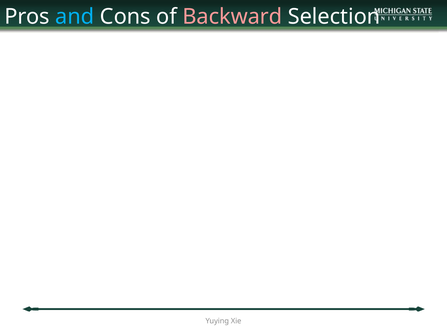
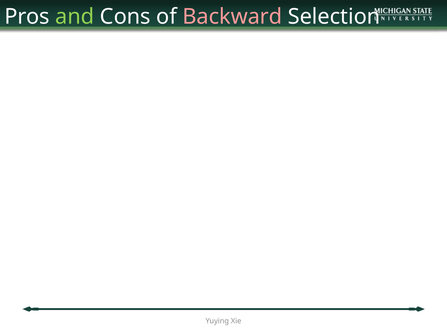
and colour: light blue -> light green (75, 17)
